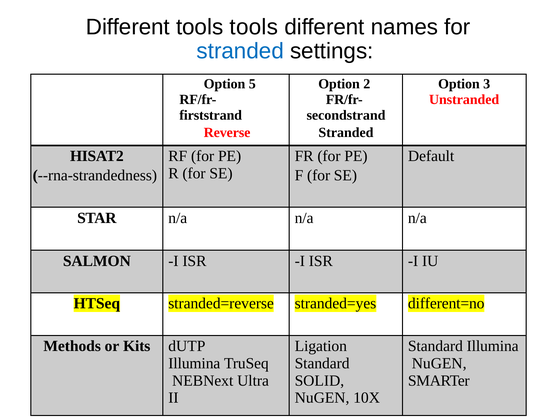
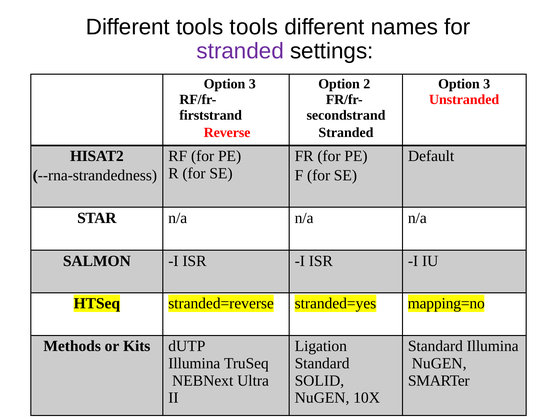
stranded colour: blue -> purple (240, 51)
5: 5 -> 3 (252, 84)
different=no: different=no -> mapping=no (446, 303)
